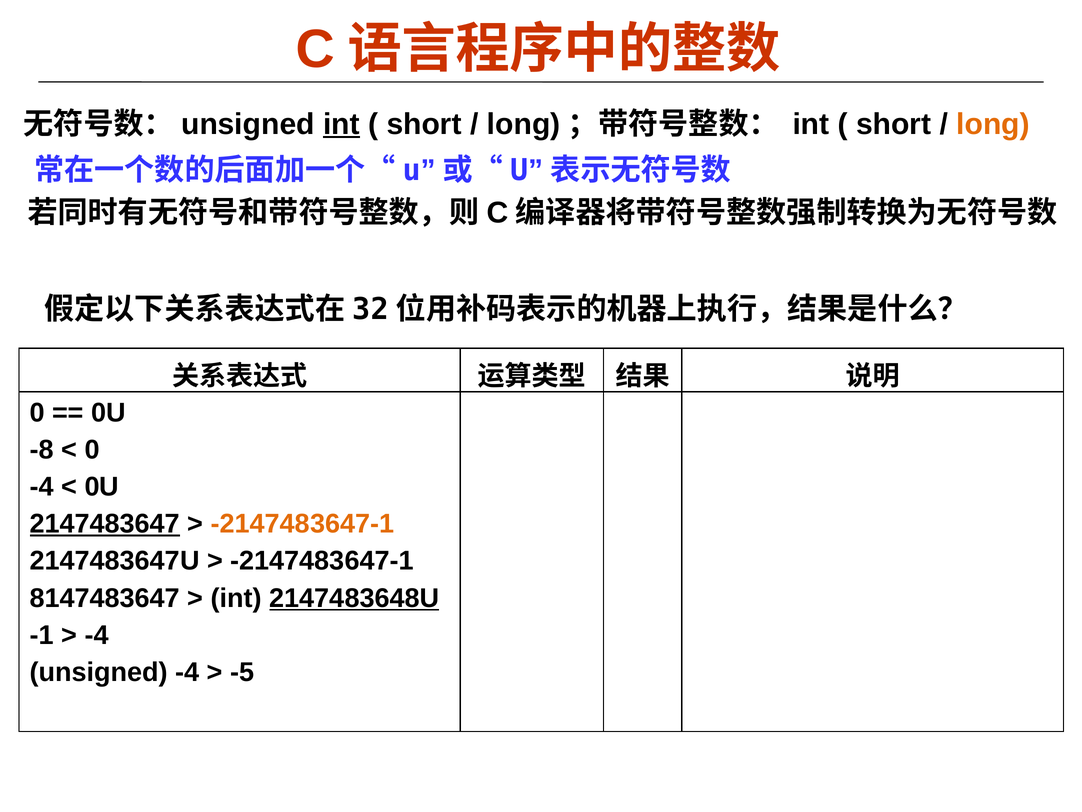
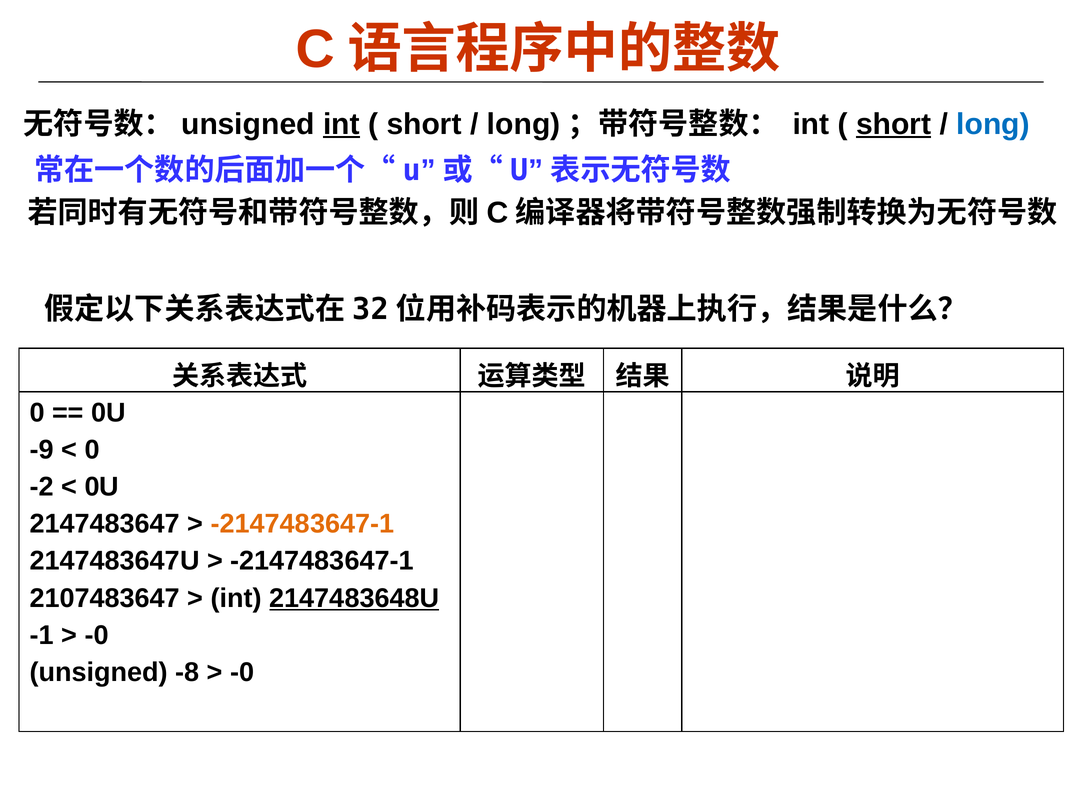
short underline: none -> present (894, 124)
long colour: orange -> blue (993, 124)
-8: -8 -> -9 (42, 449)
-4: -4 -> -2 (42, 487)
2147483647 underline: present -> none (105, 524)
8147483647: 8147483647 -> 2107483647 (105, 598)
-4: -4 -> -0 (97, 635)
unsigned -4: -4 -> -8 (187, 672)
-5: -5 -> -0 (242, 672)
